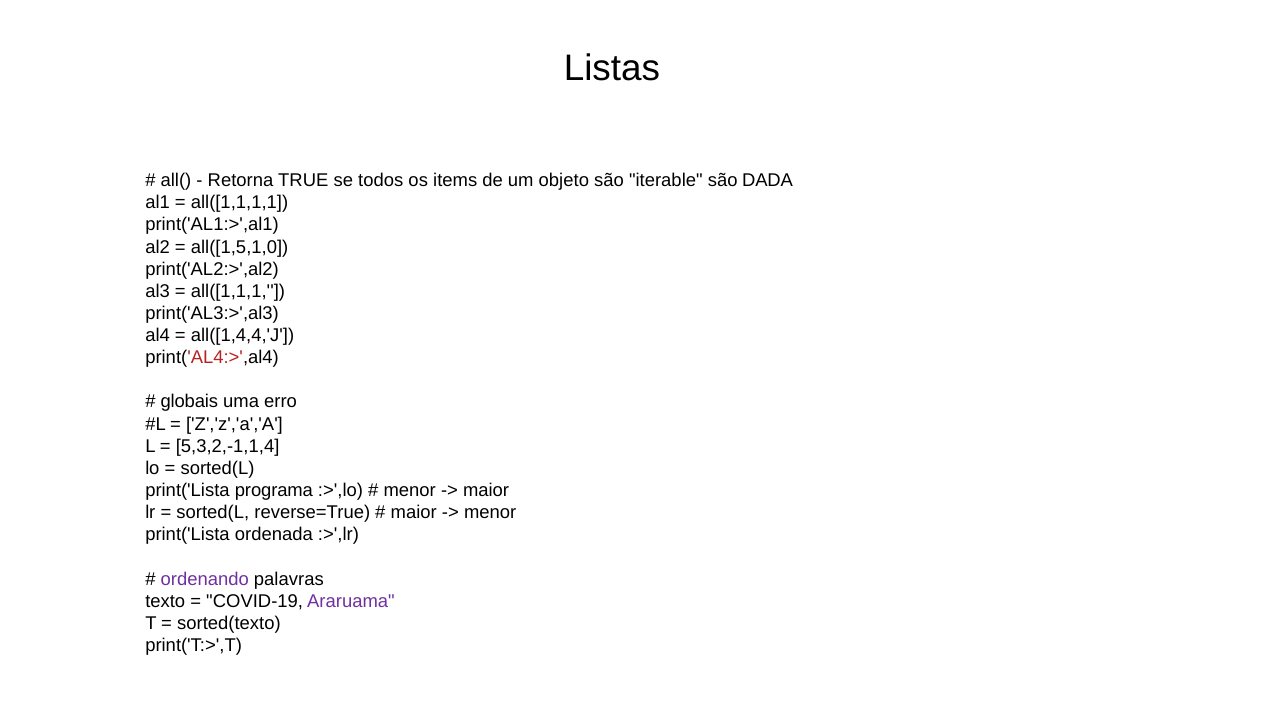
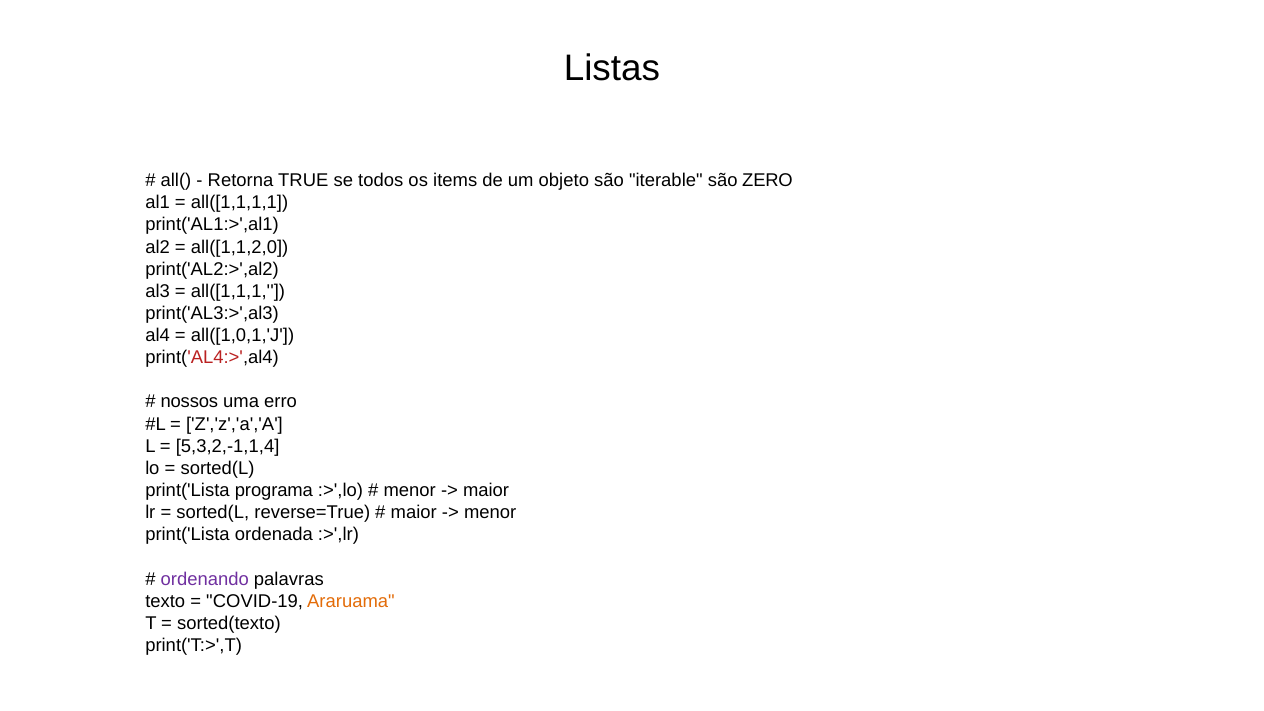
DADA: DADA -> ZERO (768, 181)
all([1,5,1,0: all([1,5,1,0 -> all([1,1,2,0 (240, 247)
all([1,4,4,'J: all([1,4,4,'J -> all([1,0,1,'J (243, 335)
globais: globais -> nossos (189, 402)
Araruama colour: purple -> orange (351, 601)
